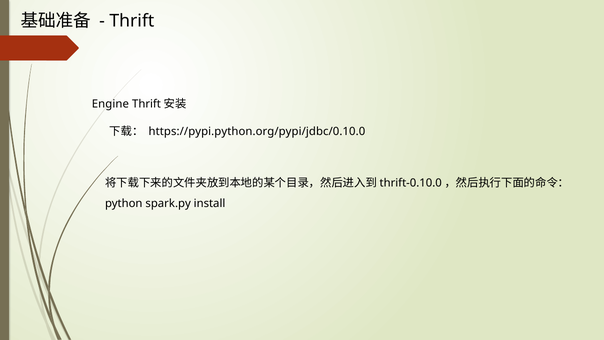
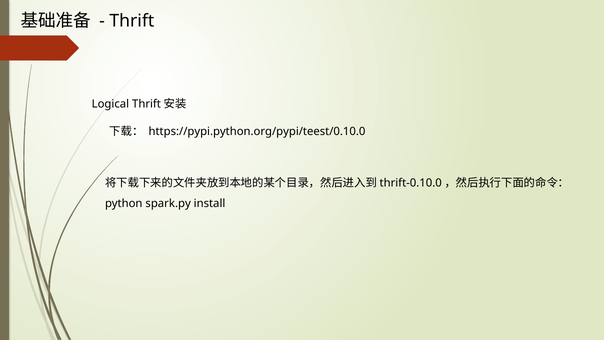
Engine: Engine -> Logical (110, 104)
https://pypi.python.org/pypi/jdbc/0.10.0: https://pypi.python.org/pypi/jdbc/0.10.0 -> https://pypi.python.org/pypi/teest/0.10.0 (257, 132)
